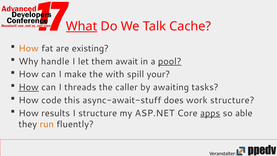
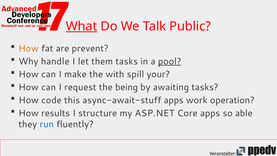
Cache: Cache -> Public (190, 26)
existing: existing -> prevent (90, 48)
them await: await -> tasks (127, 61)
How underline: present -> none (29, 87)
threads: threads -> request (80, 87)
caller: caller -> being (127, 87)
async-await-stuff does: does -> apps (174, 100)
work structure: structure -> operation (232, 100)
apps underline: present -> none (210, 113)
run colour: orange -> blue (47, 124)
